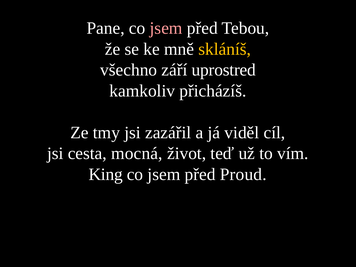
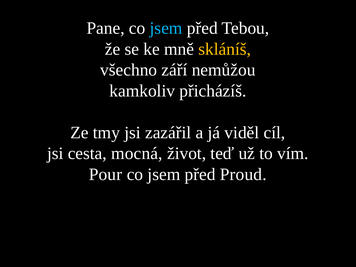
jsem colour: pink -> light blue (166, 28)
uprostred: uprostred -> nemůžou (224, 70)
King: King -> Pour (105, 174)
